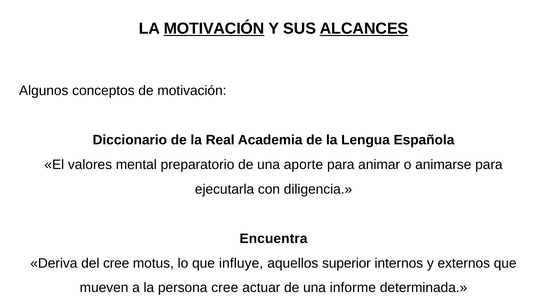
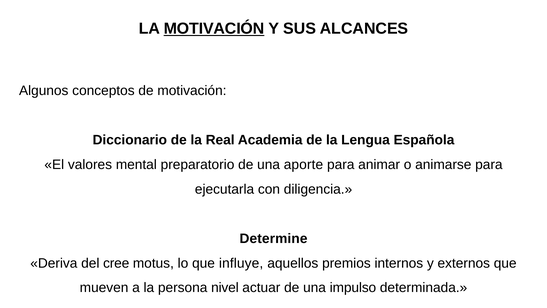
ALCANCES underline: present -> none (364, 29)
Encuentra: Encuentra -> Determine (274, 238)
superior: superior -> premios (346, 263)
persona cree: cree -> nivel (225, 288)
informe: informe -> impulso (353, 288)
